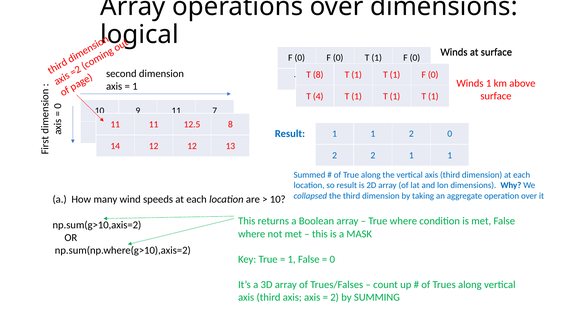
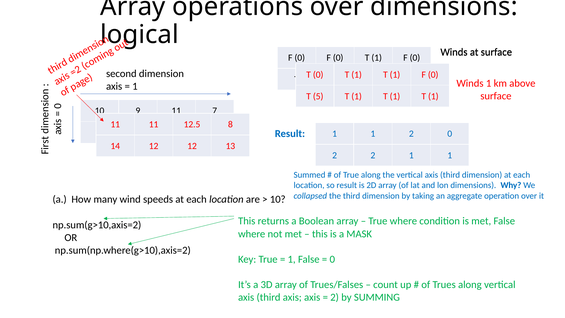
T 8: 8 -> 0 (318, 75)
4: 4 -> 5 (318, 96)
